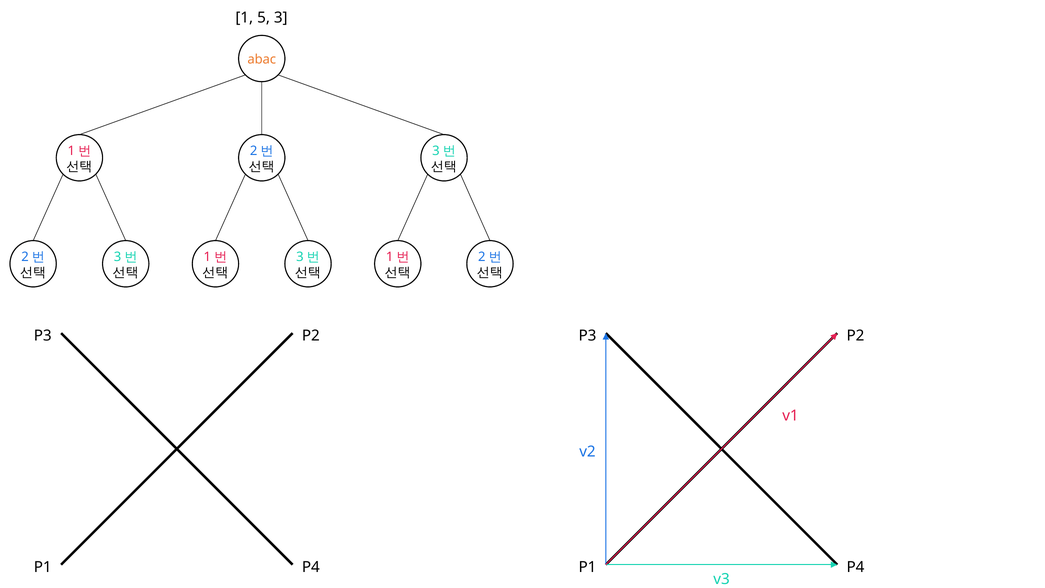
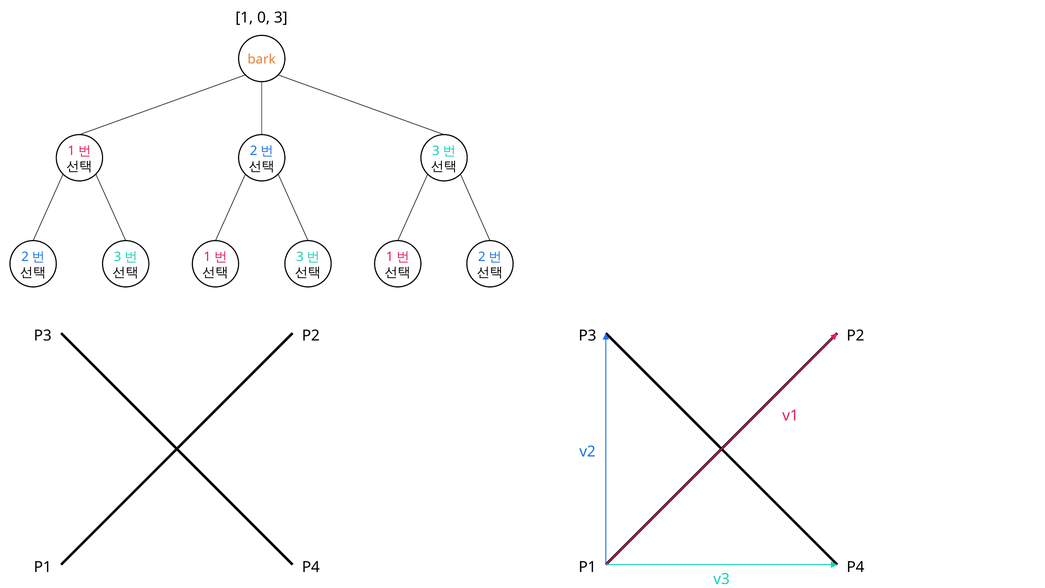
5: 5 -> 0 (264, 18)
abac: abac -> bark (262, 59)
